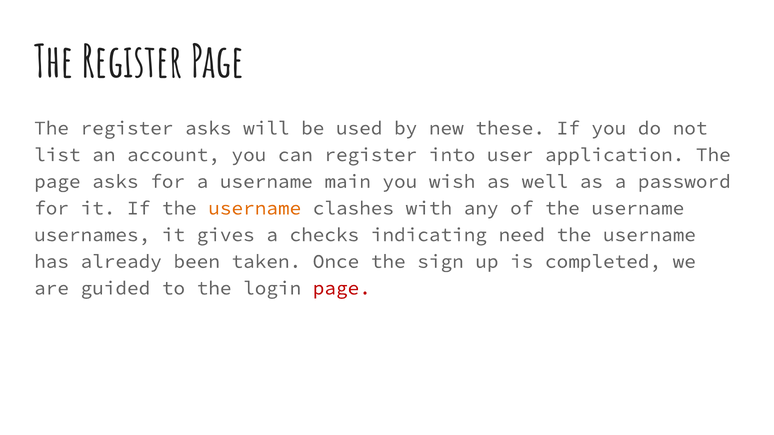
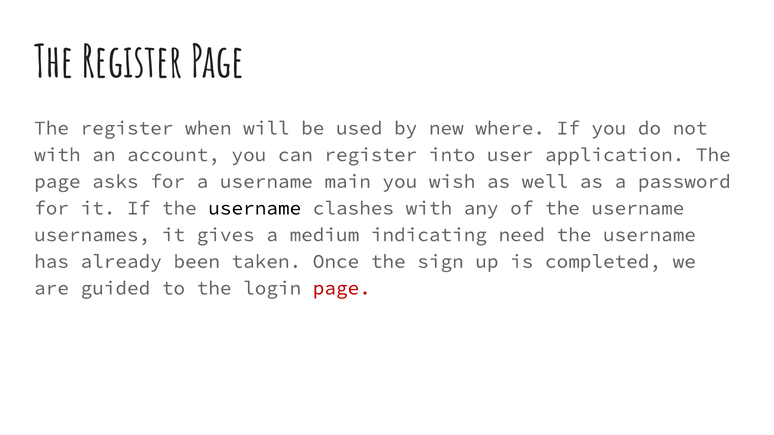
register asks: asks -> when (208, 128)
these: these -> where (510, 128)
list: list -> with (57, 155)
username colour: orange -> black (255, 208)
checks: checks -> medium (324, 235)
